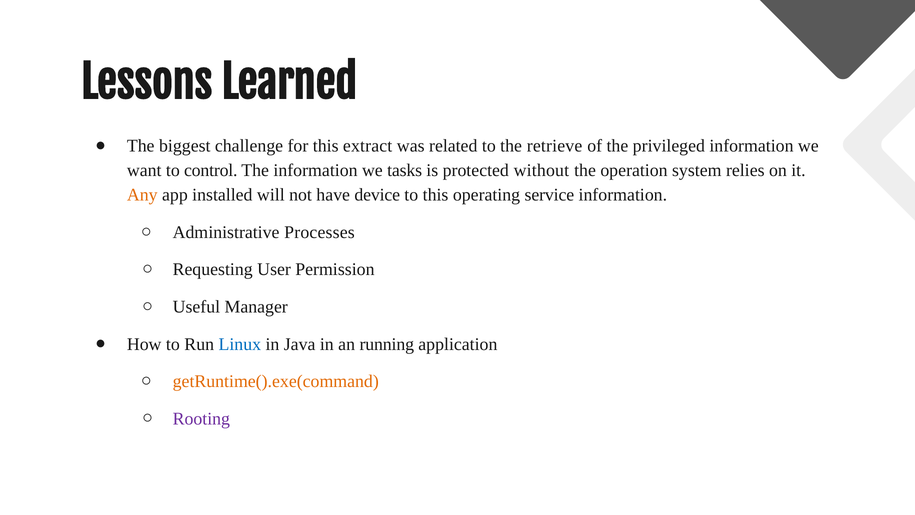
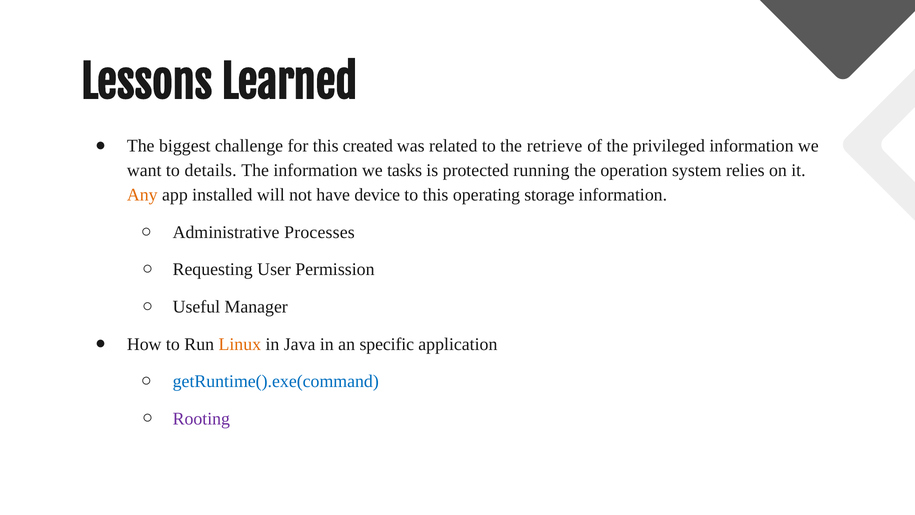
extract: extract -> created (368, 146)
control: control -> details (211, 170)
without: without -> running (541, 170)
service: service -> storage (549, 195)
Linux colour: blue -> orange (240, 344)
running: running -> specific (387, 344)
getRuntime().exe(command colour: orange -> blue (276, 381)
